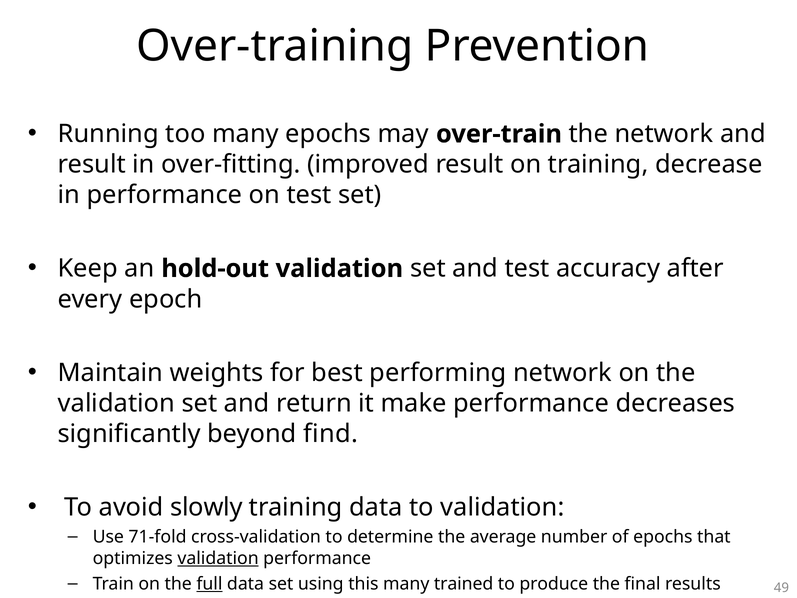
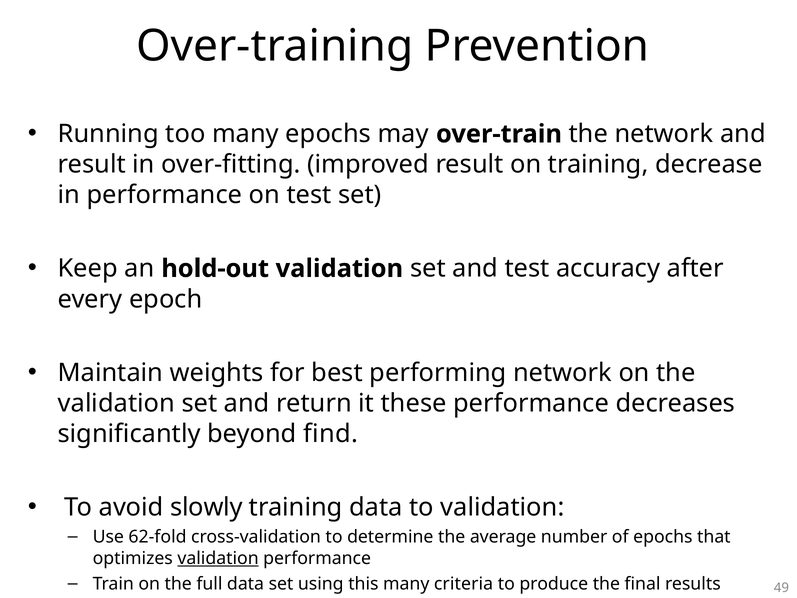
make: make -> these (414, 403)
71-fold: 71-fold -> 62-fold (158, 537)
full underline: present -> none (209, 584)
trained: trained -> criteria (464, 584)
